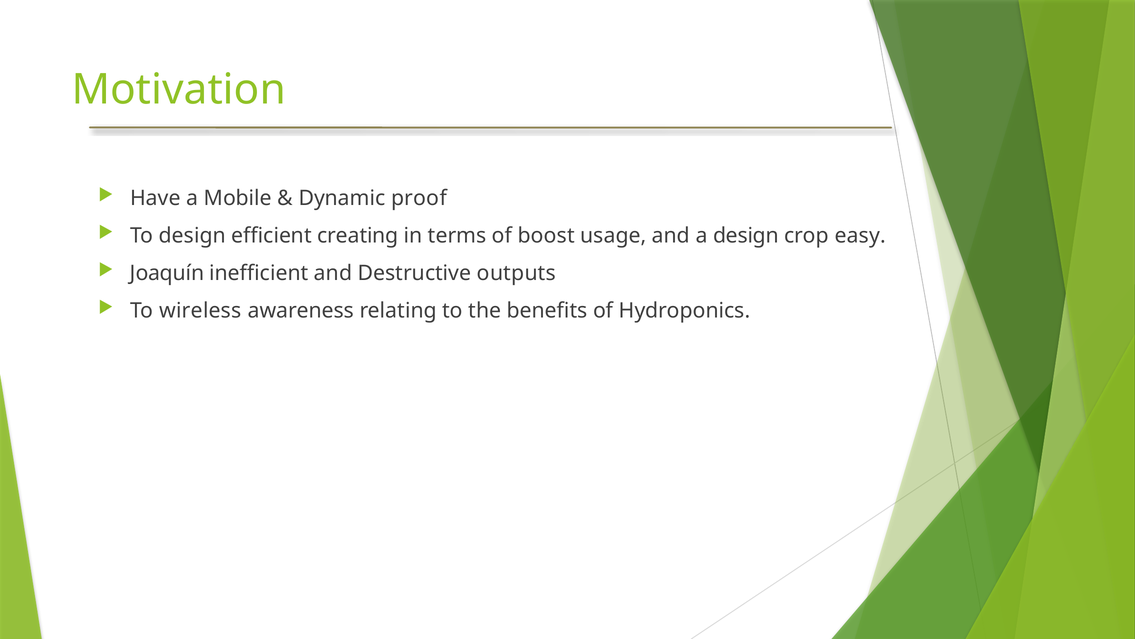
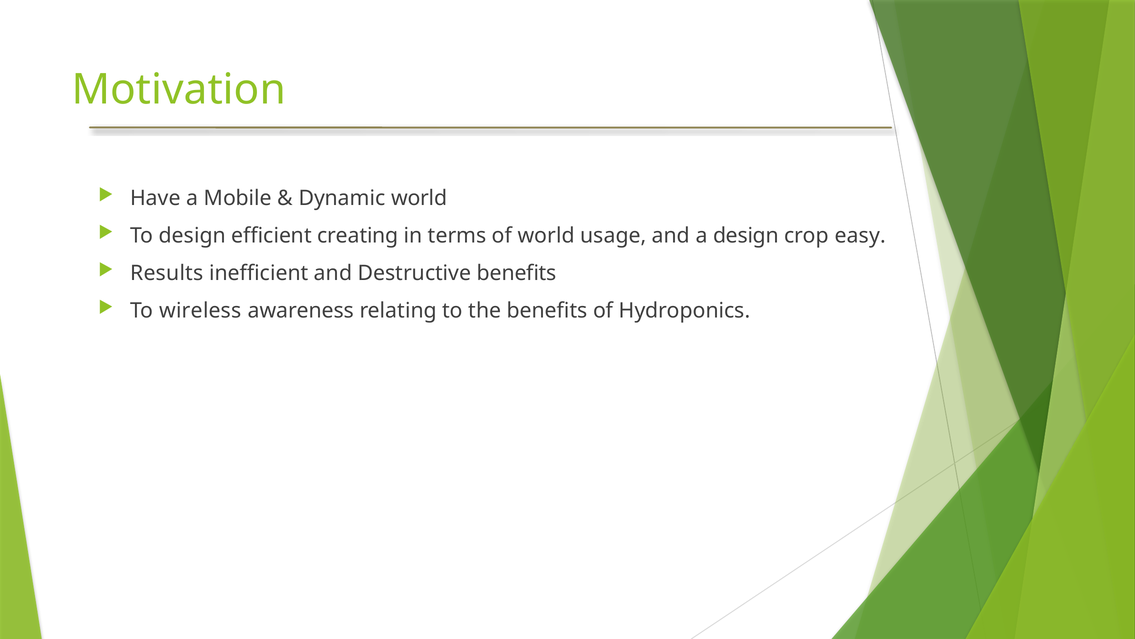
Dynamic proof: proof -> world (419, 198)
of boost: boost -> world (546, 236)
Joaquín: Joaquín -> Results (167, 273)
Destructive outputs: outputs -> benefits (517, 273)
